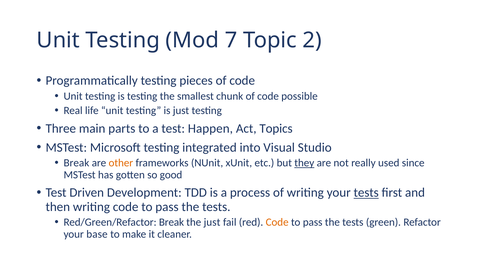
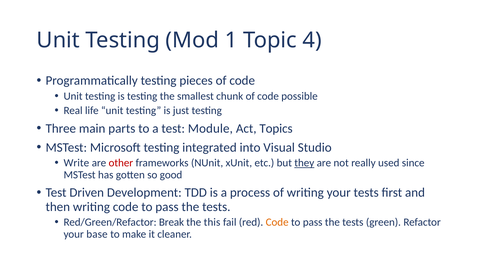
7: 7 -> 1 (231, 40)
2: 2 -> 4 (312, 40)
Happen: Happen -> Module (210, 128)
Break: Break -> Write (76, 163)
other colour: orange -> red (121, 163)
tests underline: present -> none (366, 193)
the just: just -> this (212, 222)
